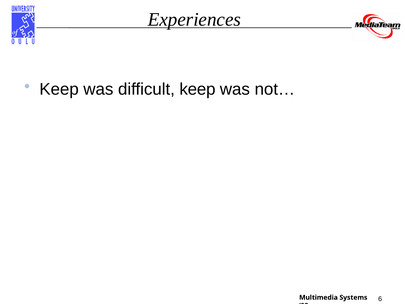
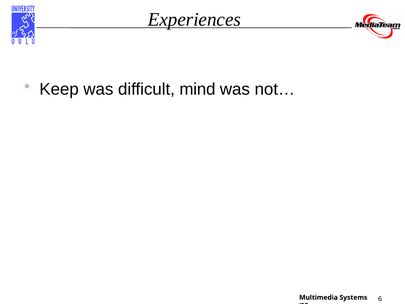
difficult keep: keep -> mind (197, 89)
